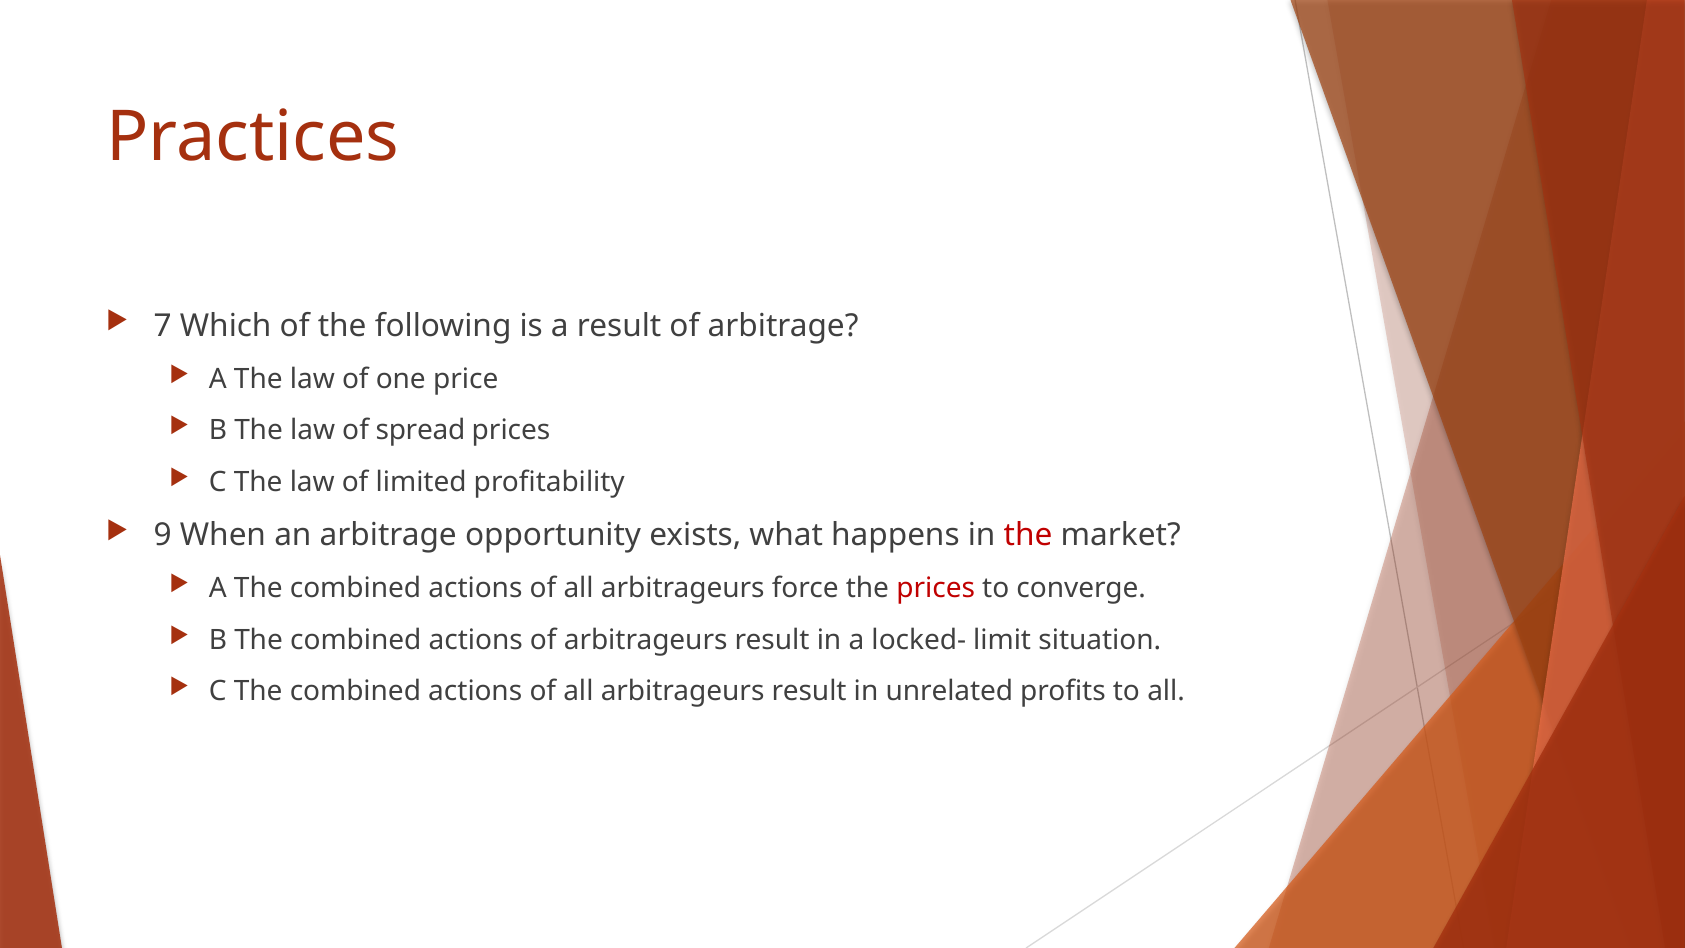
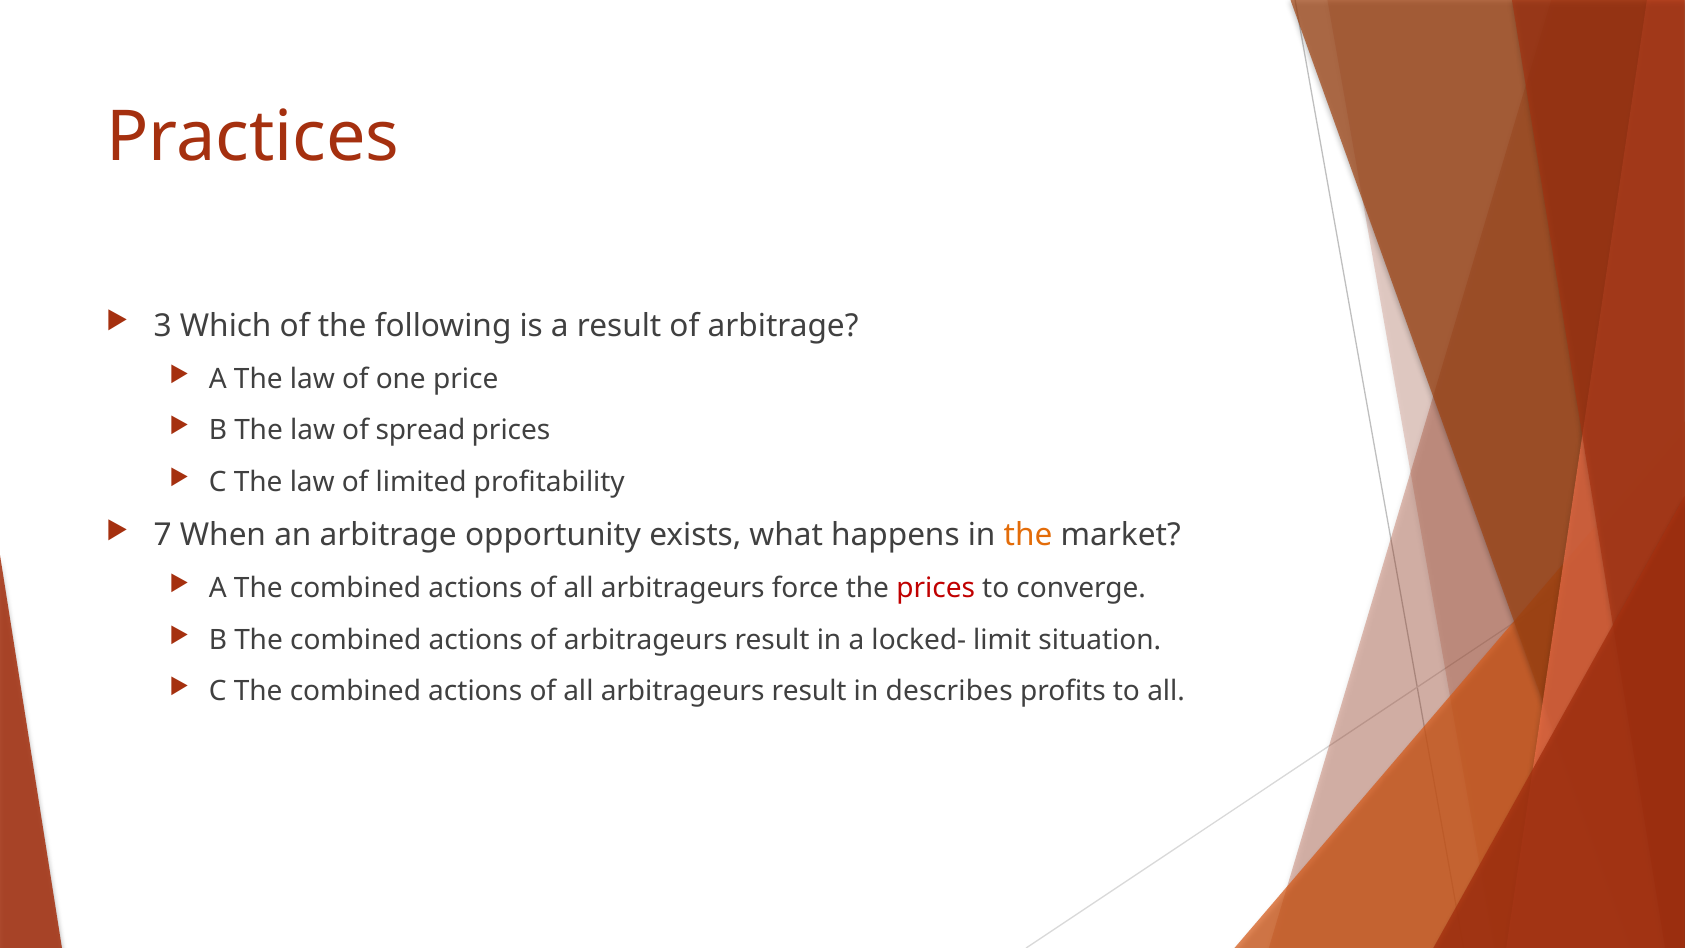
7: 7 -> 3 (163, 326)
9: 9 -> 7 (163, 535)
the colour: red -> orange (1028, 535)
unrelated: unrelated -> describes (949, 691)
